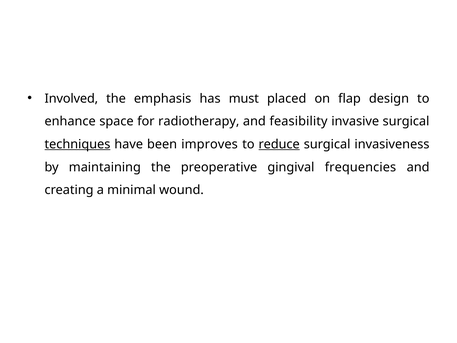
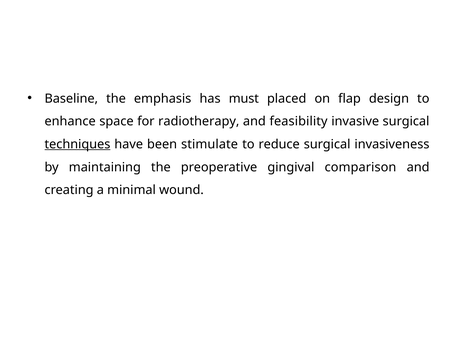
Involved: Involved -> Baseline (71, 98)
improves: improves -> stimulate (210, 144)
reduce underline: present -> none (279, 144)
frequencies: frequencies -> comparison (360, 167)
